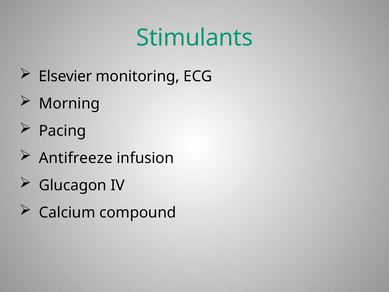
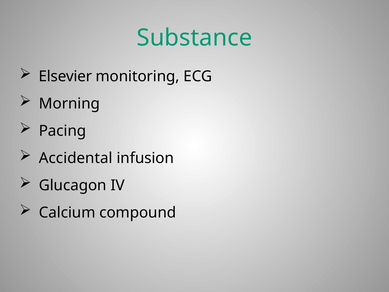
Stimulants: Stimulants -> Substance (194, 38)
Antifreeze: Antifreeze -> Accidental (76, 158)
